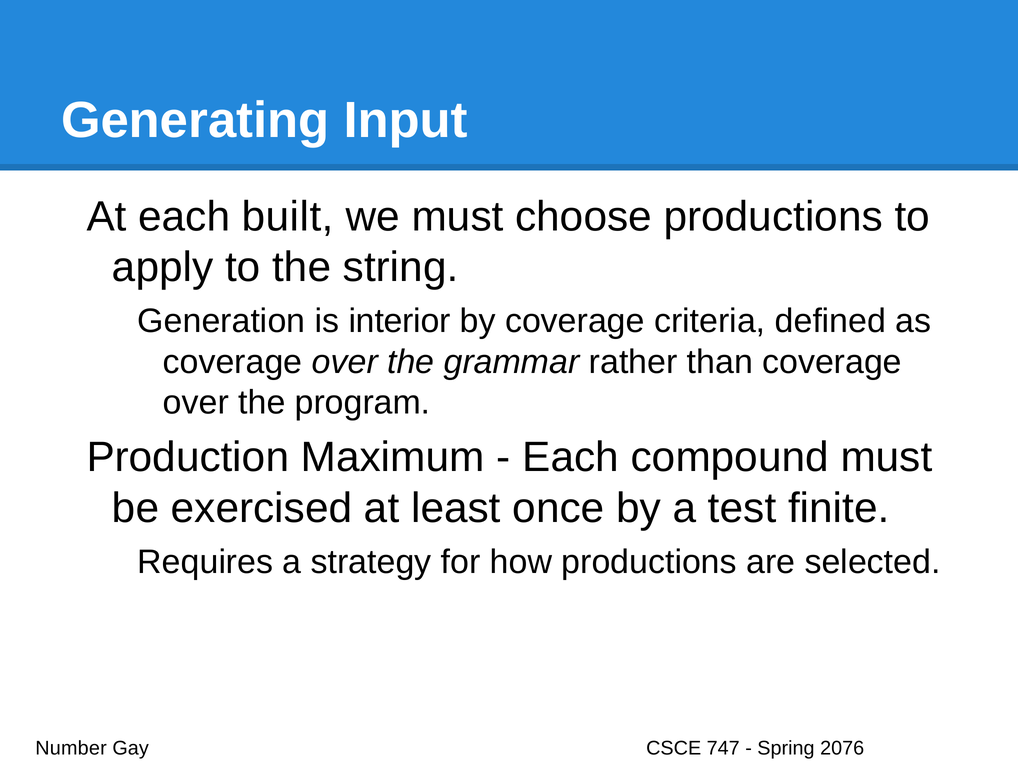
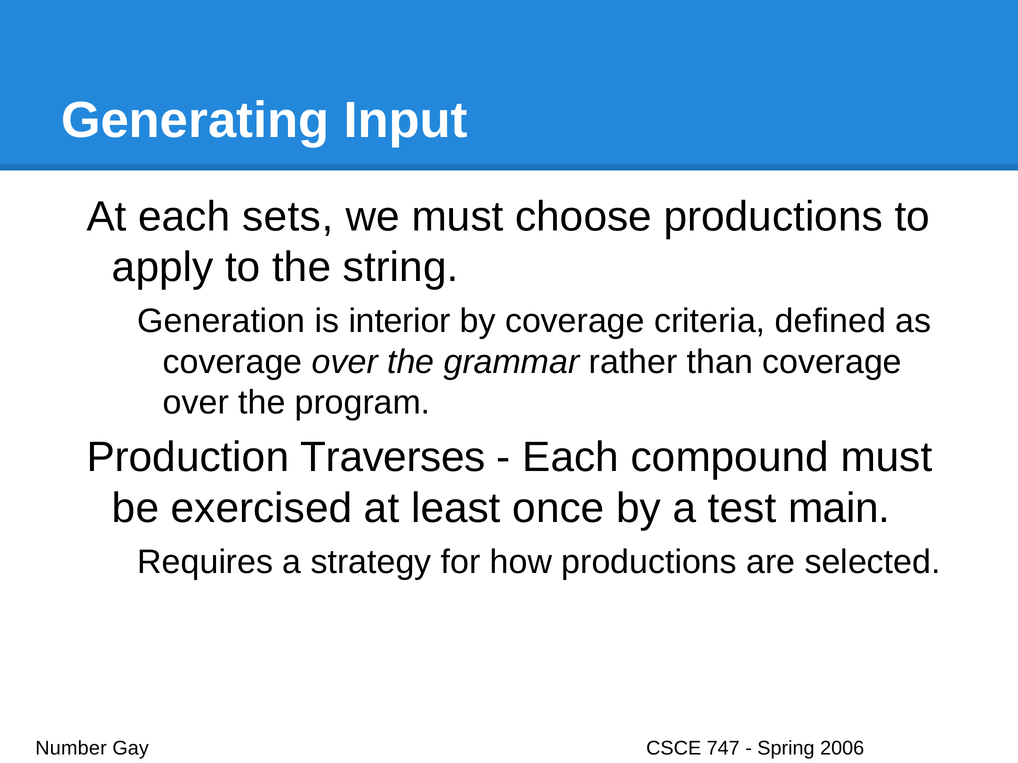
built: built -> sets (288, 217)
Maximum: Maximum -> Traverses (393, 458)
finite: finite -> main (839, 509)
2076: 2076 -> 2006 (842, 749)
